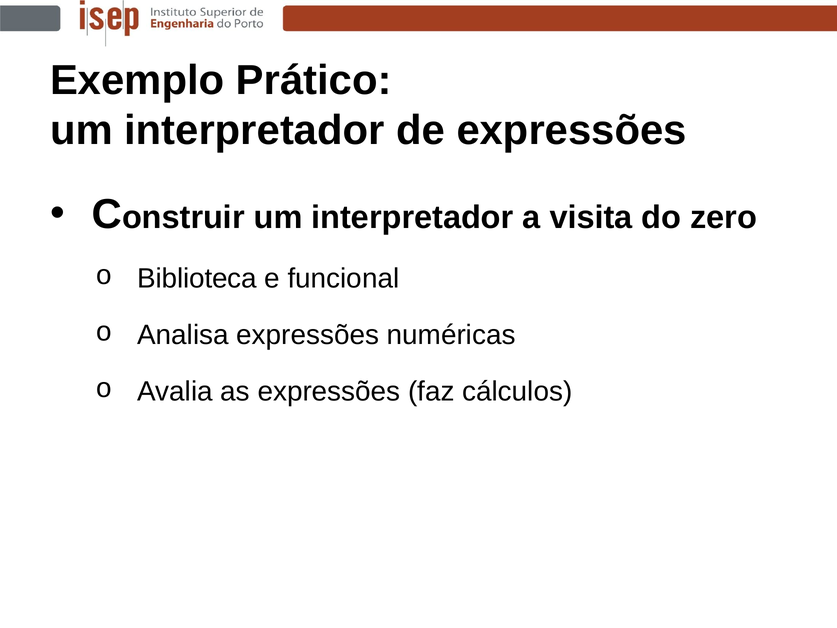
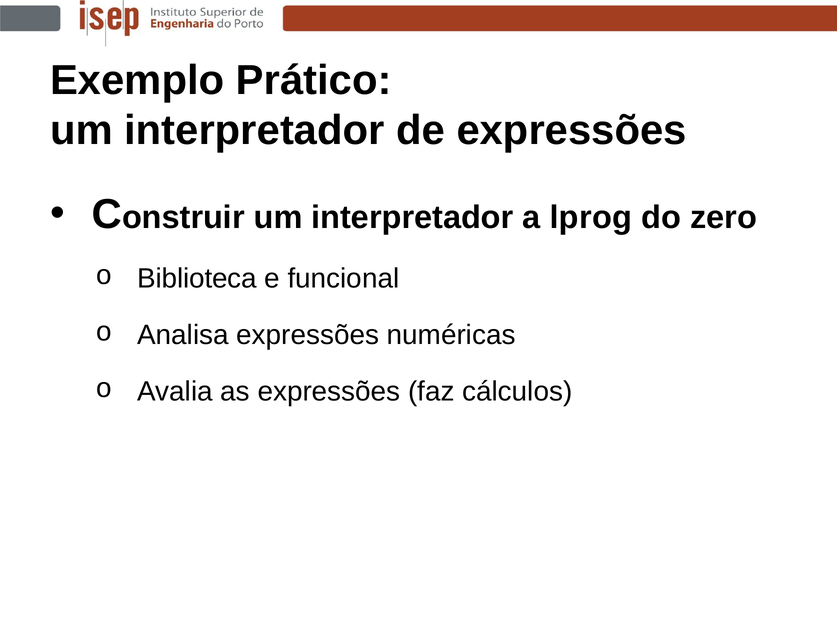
visita: visita -> lprog (591, 218)
